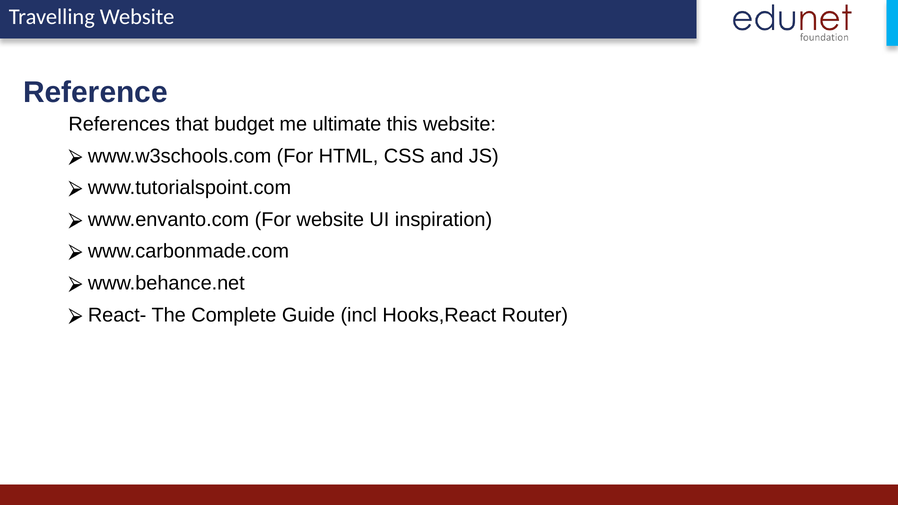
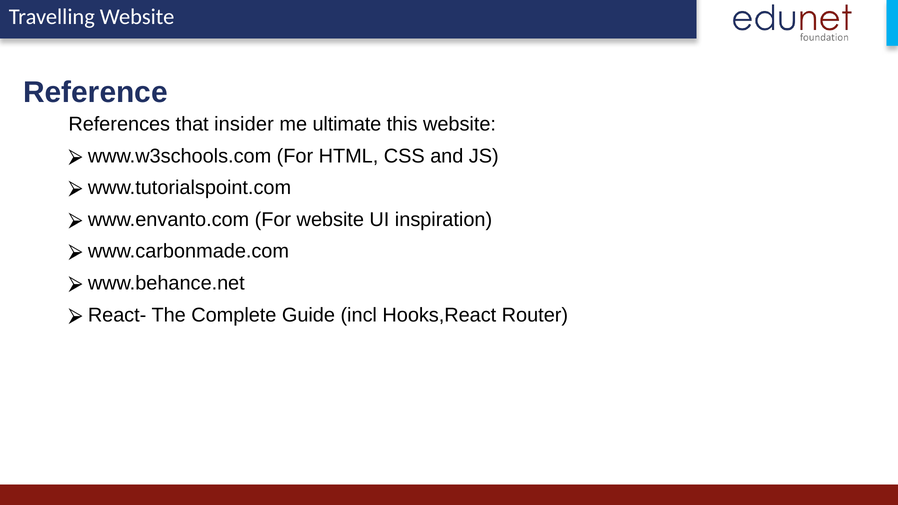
budget: budget -> insider (244, 124)
